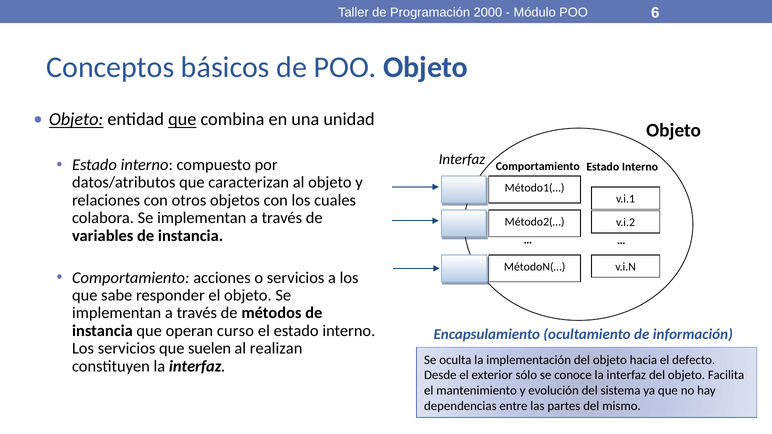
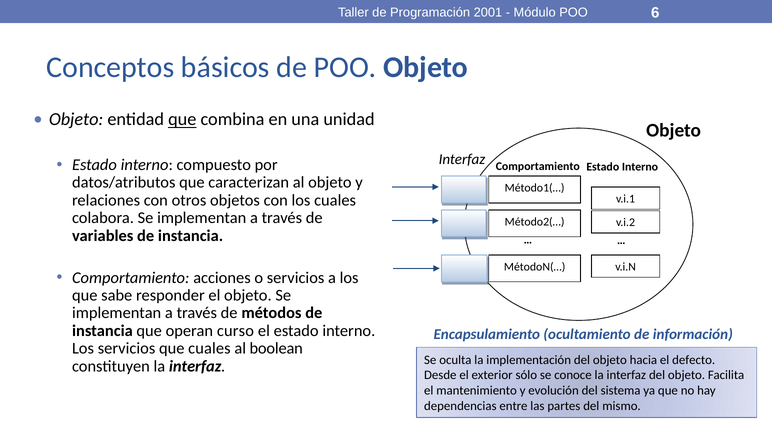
2000: 2000 -> 2001 (488, 12)
Objeto underline: present -> none (76, 120)
que suelen: suelen -> cuales (209, 349)
realizan: realizan -> boolean (276, 349)
